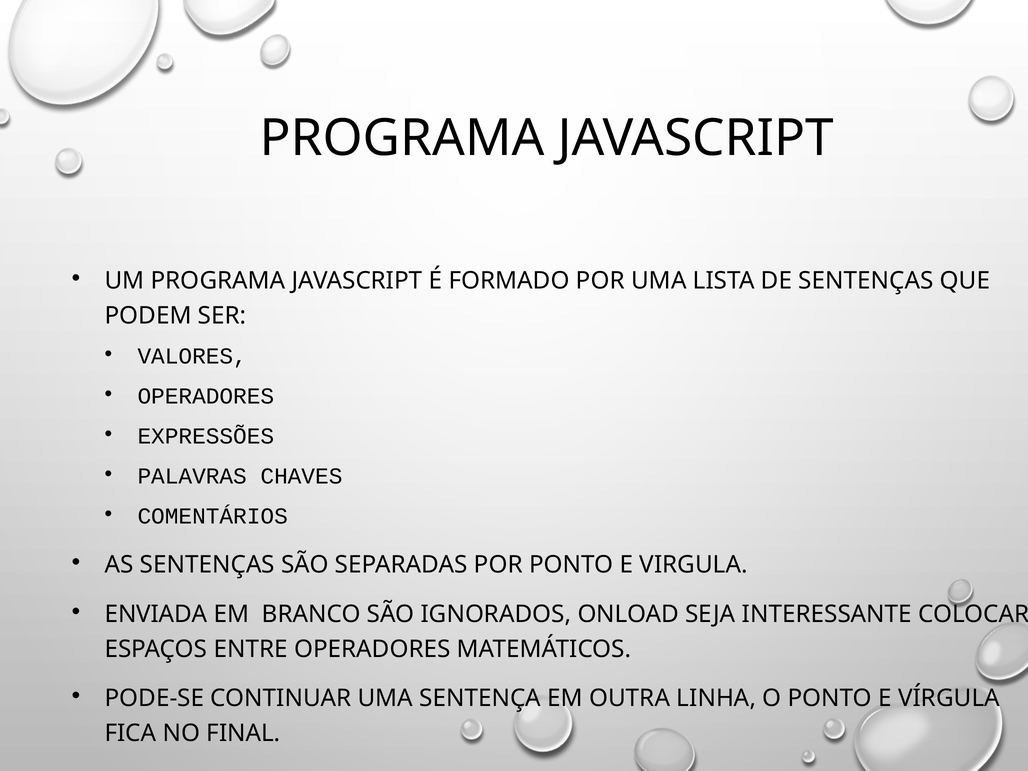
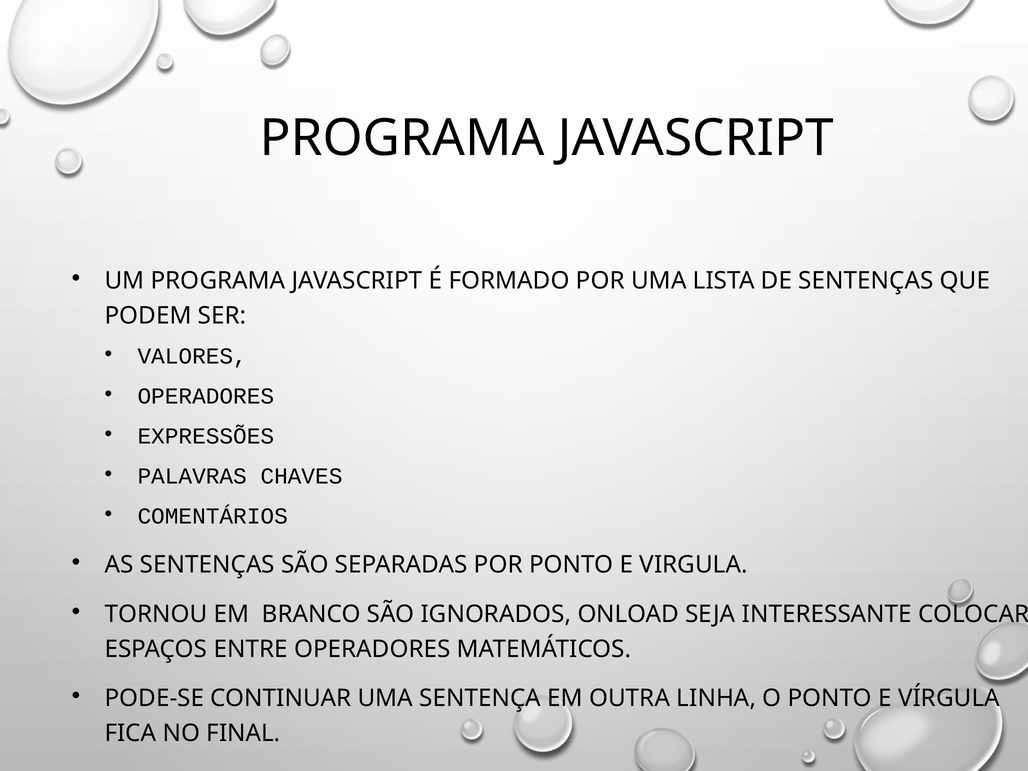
ENVIADA: ENVIADA -> TORNOU (156, 614)
